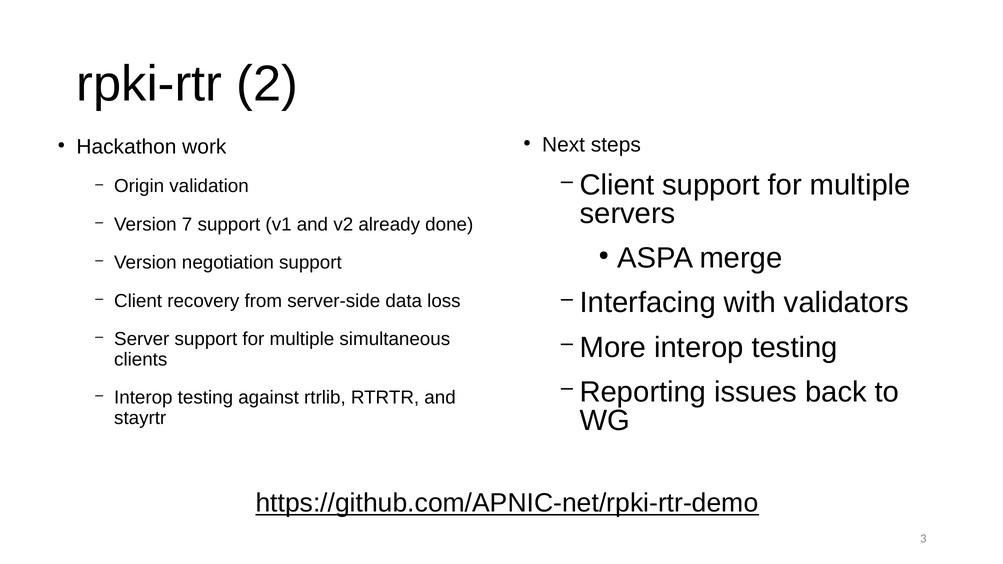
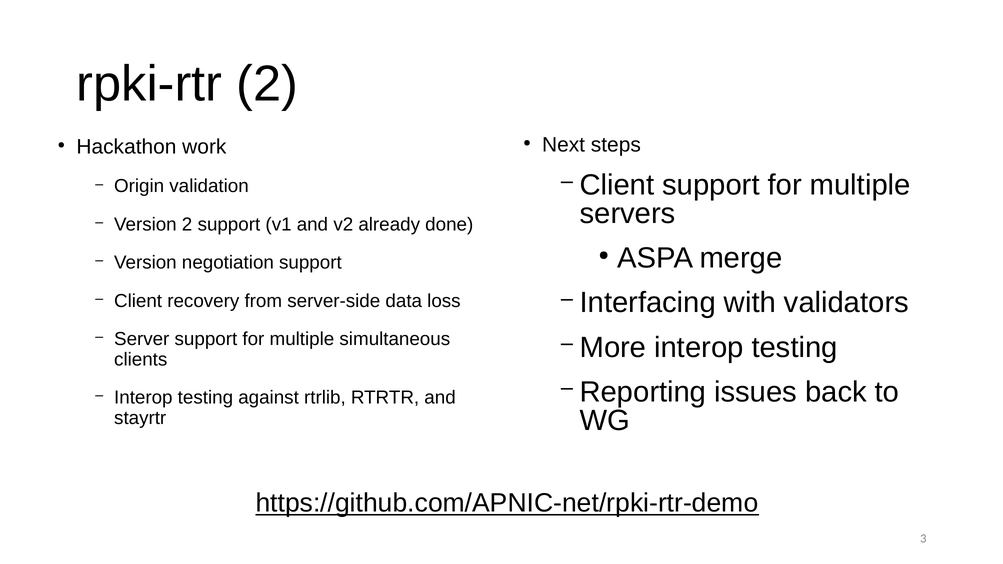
Version 7: 7 -> 2 (187, 225)
